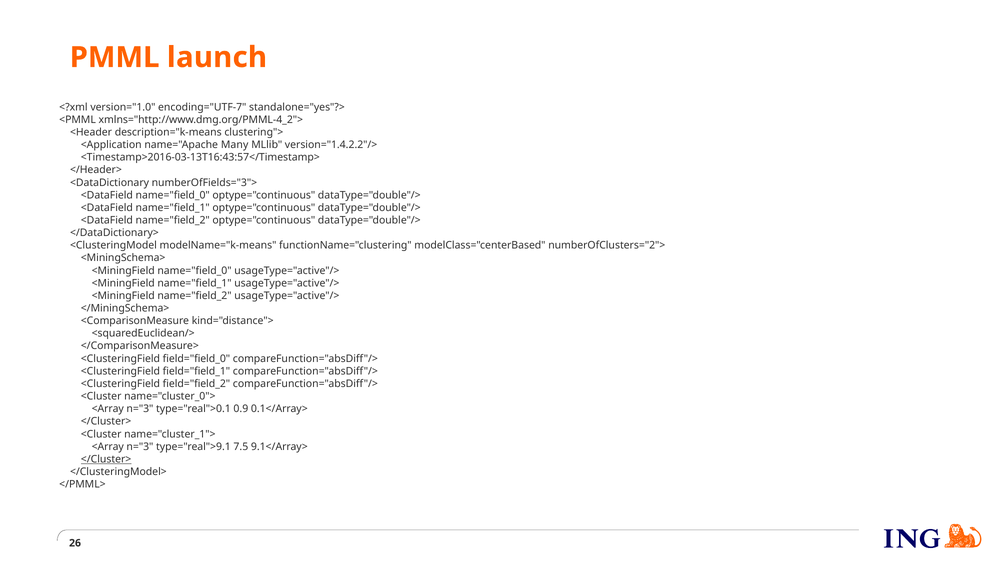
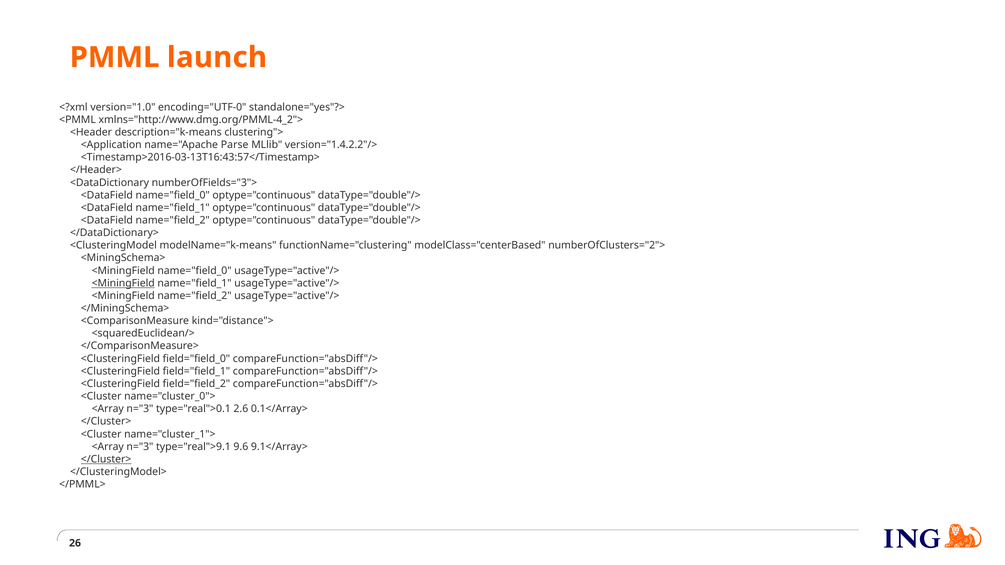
encoding="UTF-7: encoding="UTF-7 -> encoding="UTF-0 (202, 107)
Many: Many -> Parse (235, 145)
<MiningField underline: none -> present (123, 283)
0.9: 0.9 -> 2.6 (241, 409)
7.5: 7.5 -> 9.6 (241, 447)
